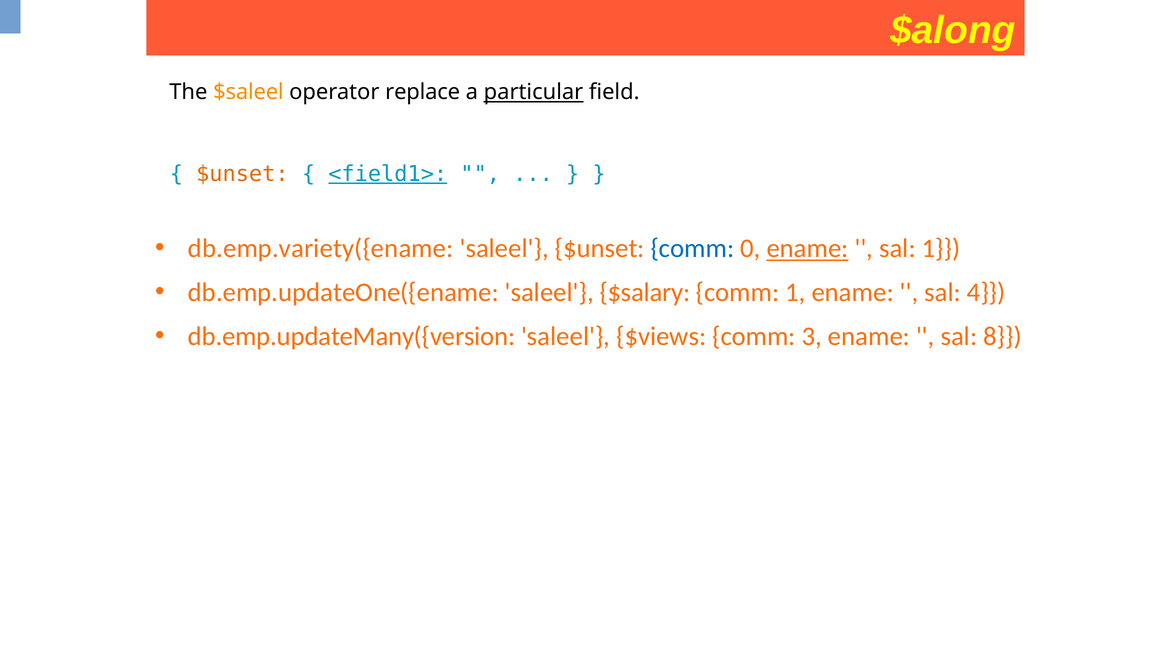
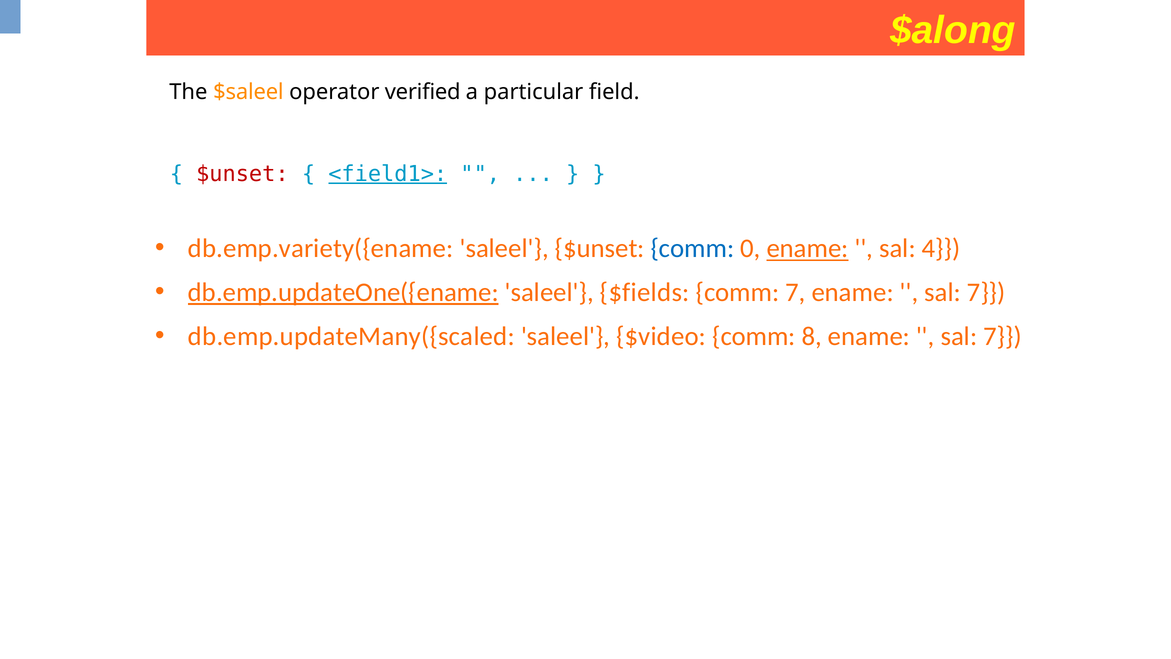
replace: replace -> verified (423, 92)
particular underline: present -> none (533, 92)
$unset colour: orange -> red (242, 174)
sal 1: 1 -> 4 (941, 248)
db.emp.updateOne({ename underline: none -> present (343, 292)
$salary: $salary -> $fields (645, 292)
comm 1: 1 -> 7 (795, 292)
4: 4 -> 7 (986, 292)
db.emp.updateMany({version: db.emp.updateMany({version -> db.emp.updateMany({scaled (351, 336)
$views: $views -> $video (661, 336)
3: 3 -> 8 (812, 336)
8: 8 -> 7 (1002, 336)
